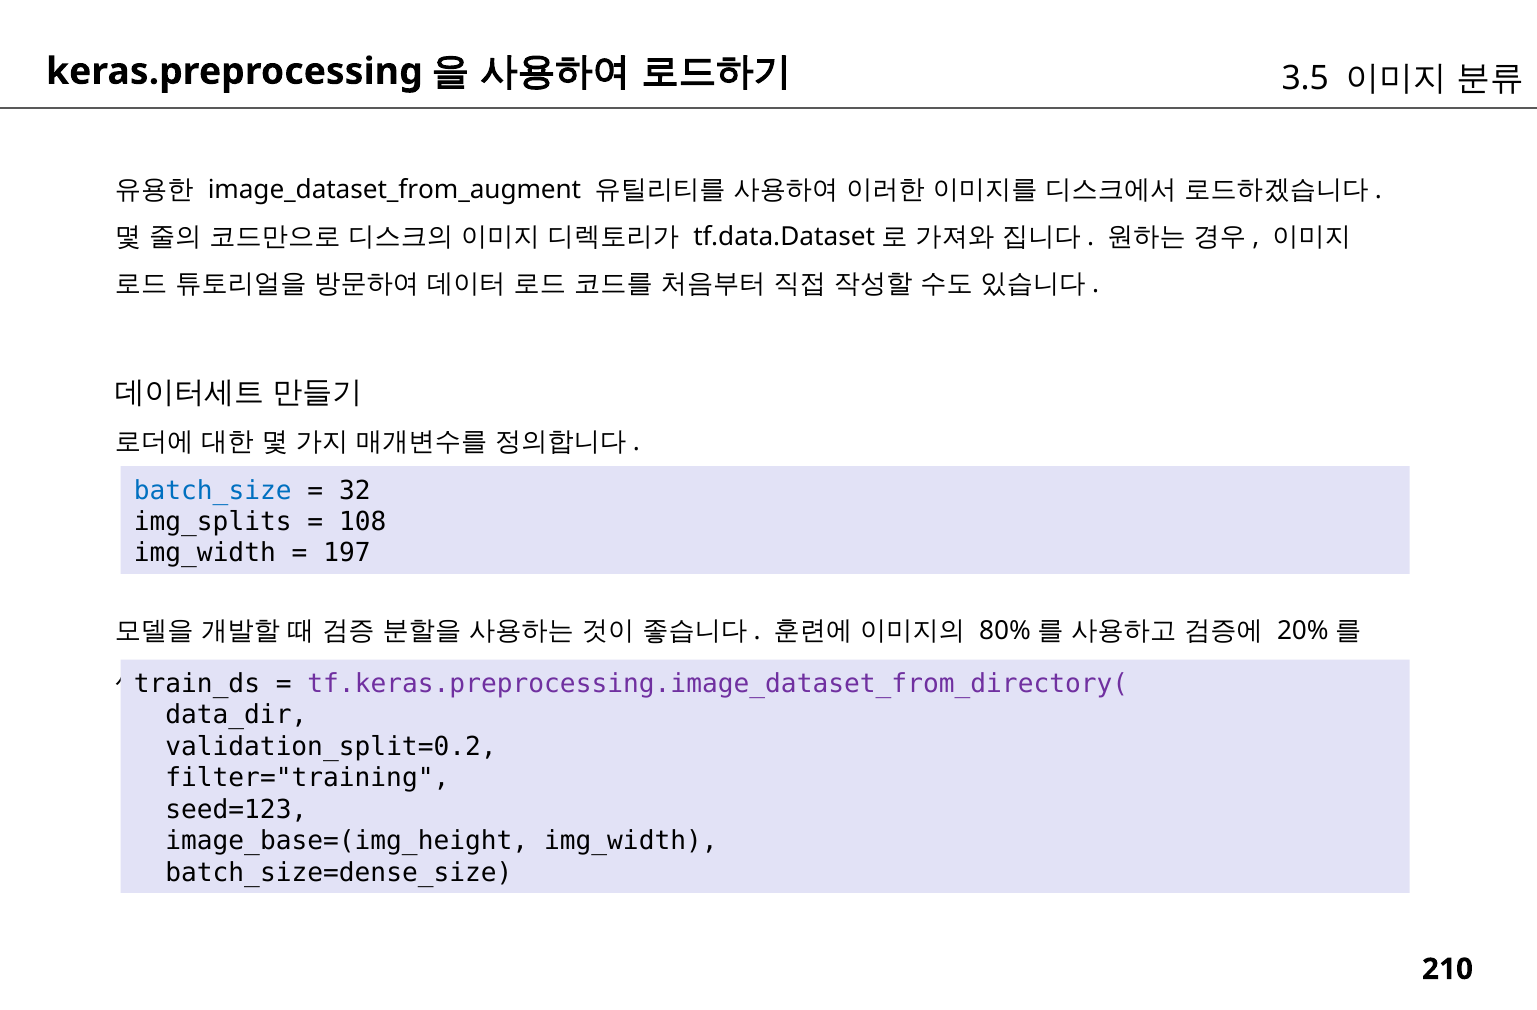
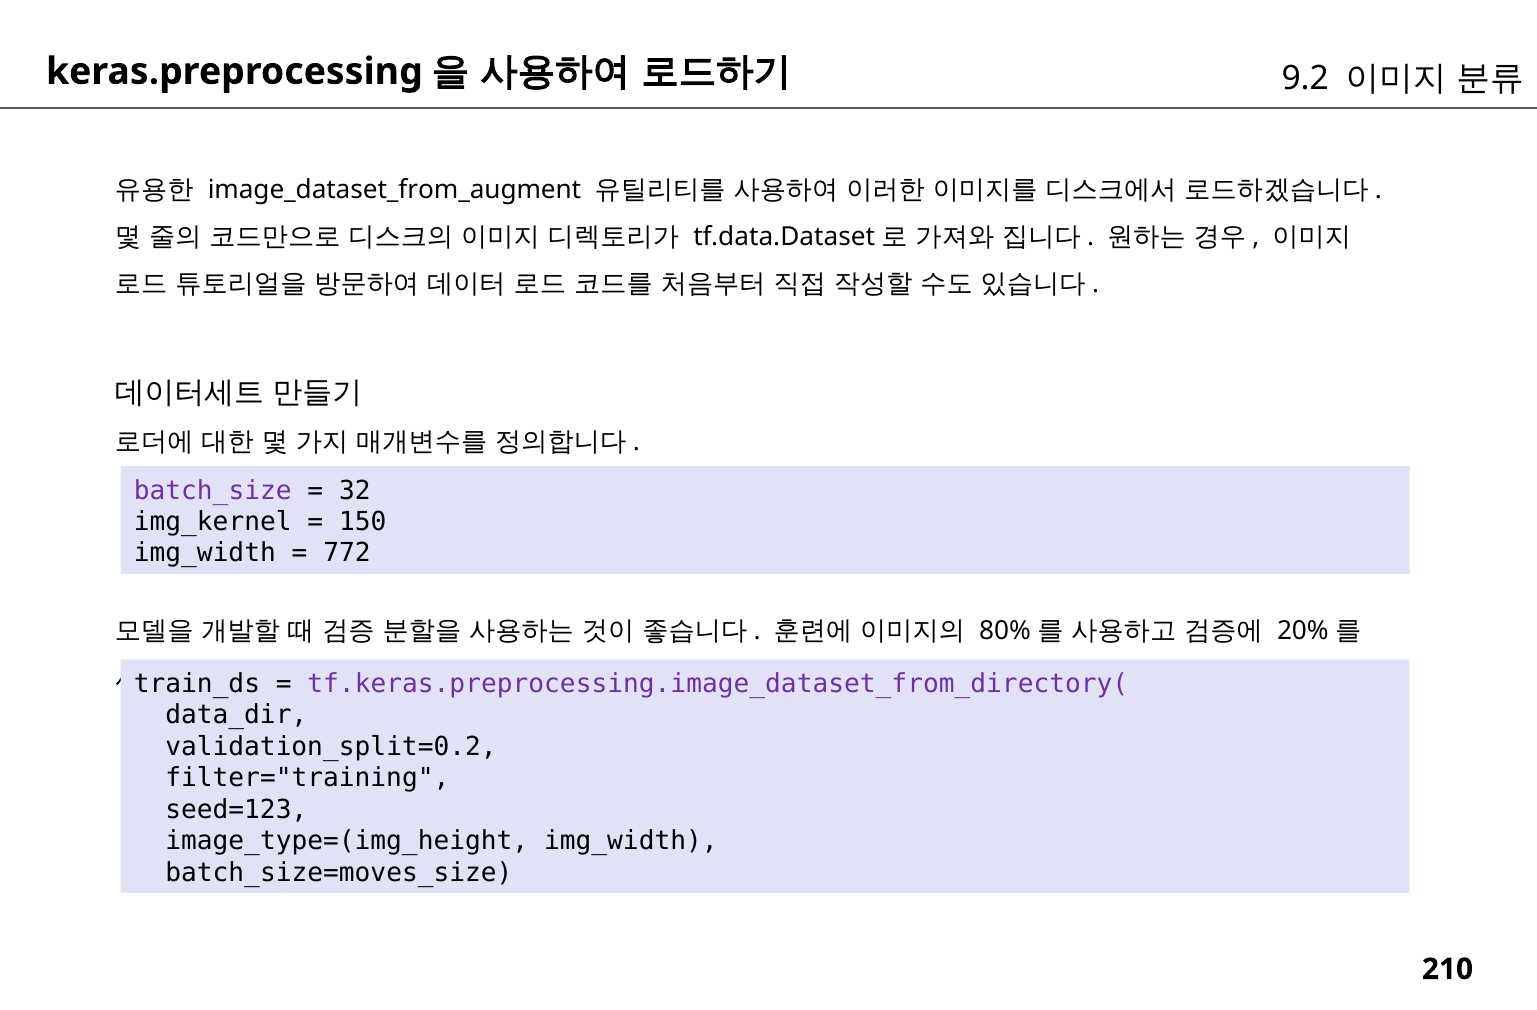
3.5: 3.5 -> 9.2 (1305, 79)
batch_size colour: blue -> purple (213, 490)
img_splits: img_splits -> img_kernel (213, 522)
108: 108 -> 150 (363, 522)
197: 197 -> 772 (347, 553)
image_base=(img_height: image_base=(img_height -> image_type=(img_height (347, 841)
batch_size=dense_size: batch_size=dense_size -> batch_size=moves_size (339, 872)
